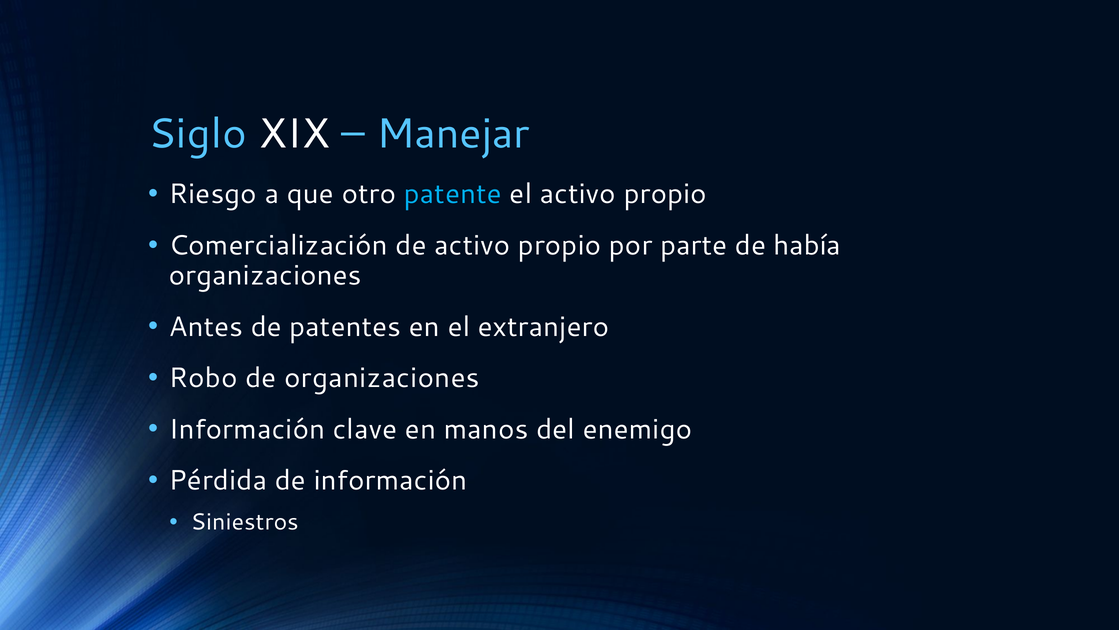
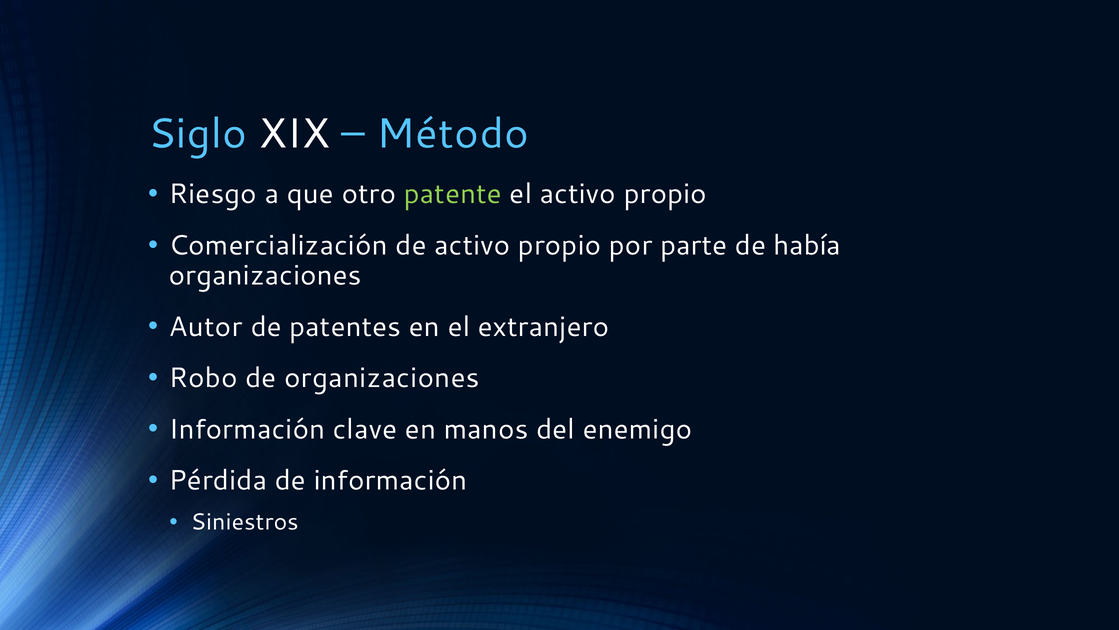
Manejar: Manejar -> Método (453, 134)
patente colour: light blue -> light green (453, 194)
Antes: Antes -> Autor (206, 327)
